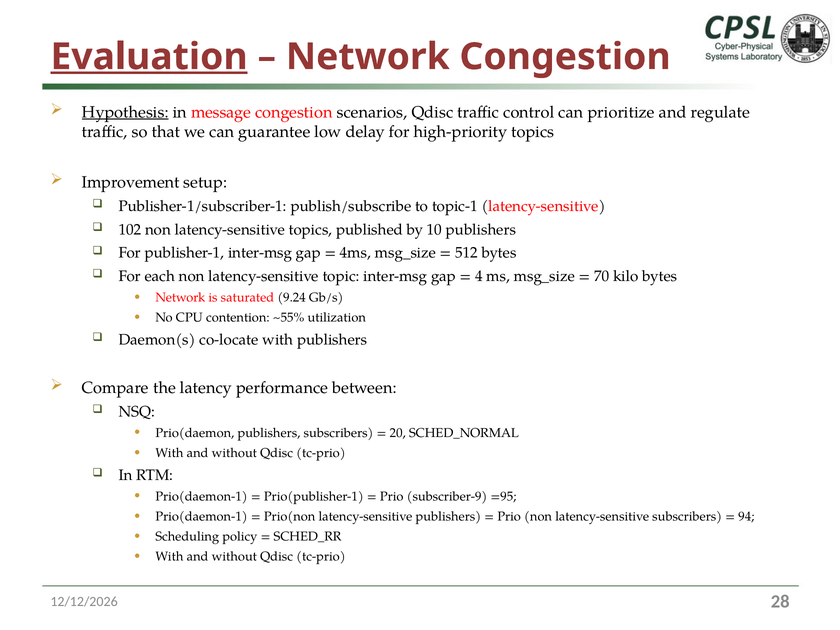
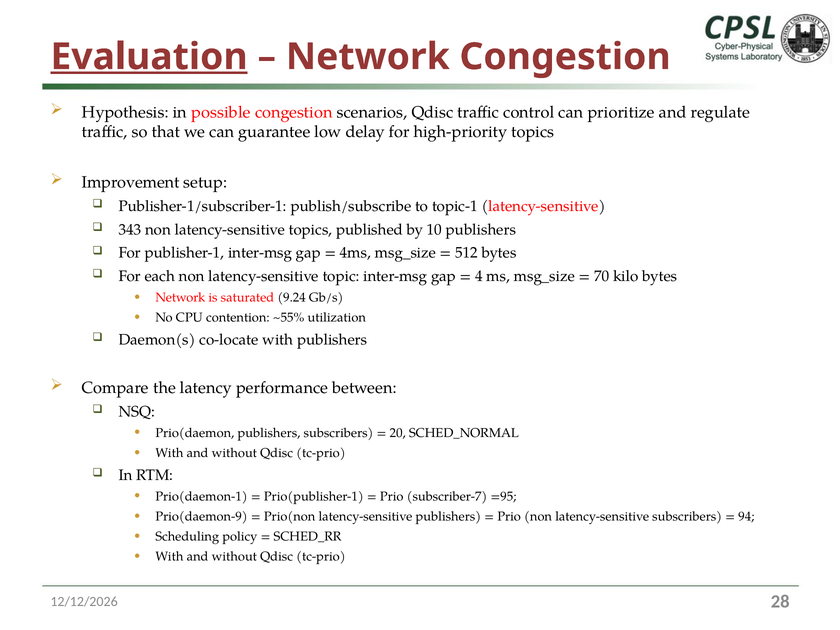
Hypothesis underline: present -> none (125, 112)
message: message -> possible (221, 112)
102: 102 -> 343 (130, 229)
subscriber-9: subscriber-9 -> subscriber-7 (447, 496)
Prio(daemon-1: Prio(daemon-1 -> Prio(daemon-9 (202, 516)
